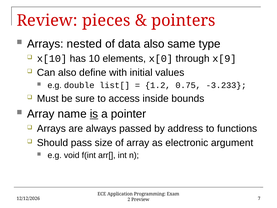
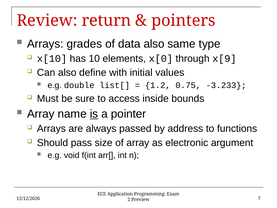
pieces: pieces -> return (106, 21)
nested: nested -> grades (84, 44)
